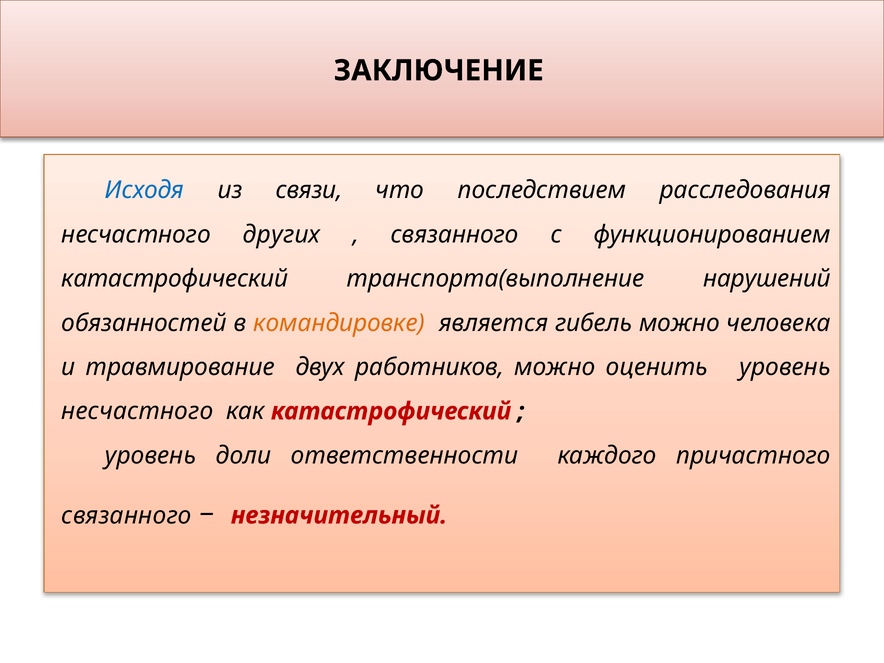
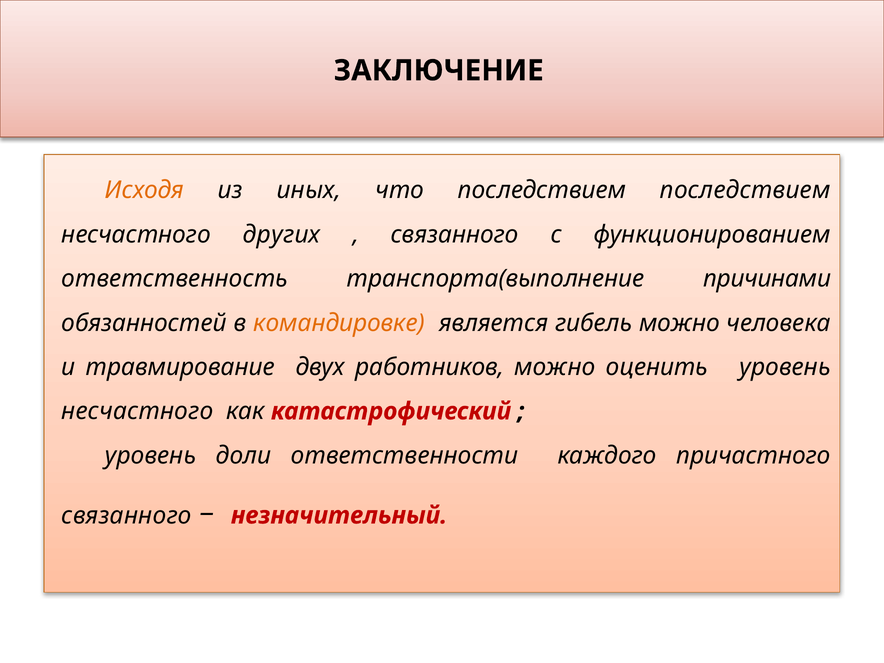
Исходя colour: blue -> orange (144, 190)
связи: связи -> иных (309, 190)
последствием расследования: расследования -> последствием (745, 190)
катастрофический: катастрофический -> ответственность (175, 279)
нарушений: нарушений -> причинами (767, 279)
